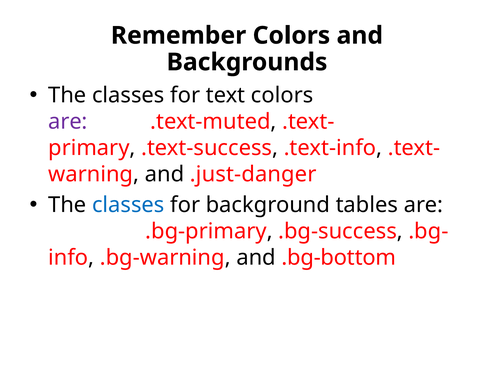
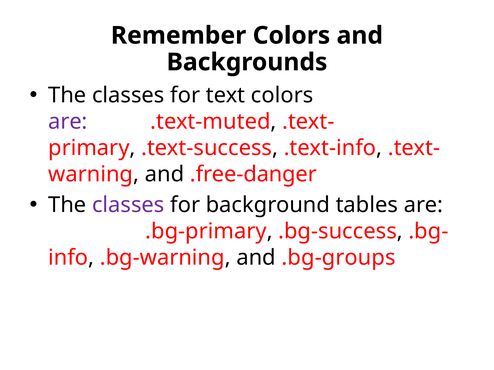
.just-danger: .just-danger -> .free-danger (253, 175)
classes colour: blue -> purple (128, 205)
.bg-bottom: .bg-bottom -> .bg-groups (339, 258)
